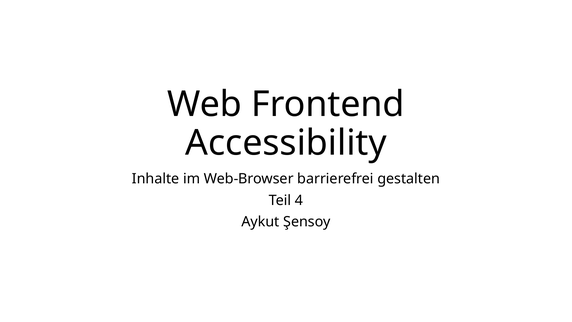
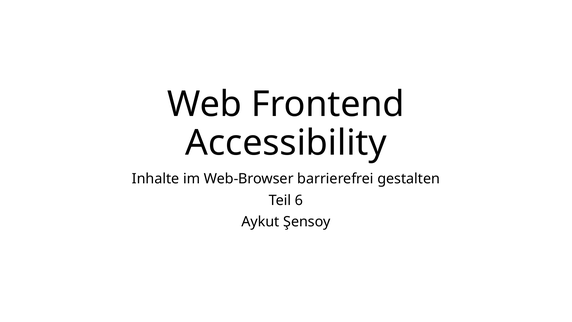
4: 4 -> 6 (299, 200)
